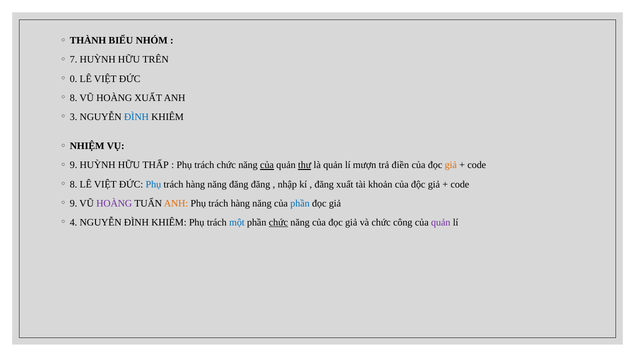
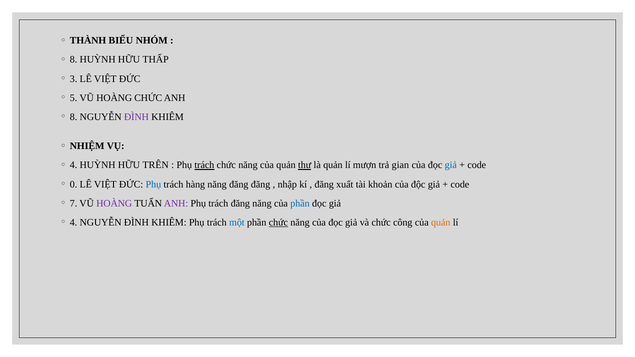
7: 7 -> 8 (74, 60)
TRÊN: TRÊN -> THẤP (156, 60)
0: 0 -> 3 (74, 79)
8: 8 -> 5 (74, 98)
HOÀNG XUẤT: XUẤT -> CHỨC (148, 98)
3: 3 -> 8 (74, 117)
ĐÌNH colour: blue -> purple (136, 117)
9: 9 -> 4 (74, 165)
THẤP: THẤP -> TRÊN (156, 165)
trách underline: none -> present (204, 165)
của underline: present -> none (267, 165)
điền: điền -> gian (400, 165)
giả colour: orange -> blue (451, 165)
8: 8 -> 0 (74, 184)
9: 9 -> 7 (74, 203)
ANH colour: orange -> purple (176, 203)
hàng: hàng -> đăng (240, 203)
quản colour: purple -> orange (441, 222)
